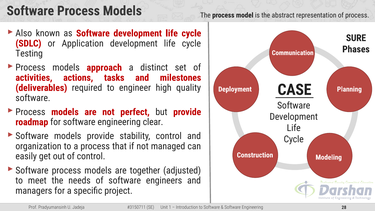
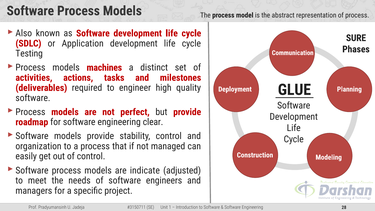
approach: approach -> machines (104, 68)
CASE: CASE -> GLUE (294, 90)
together: together -> indicate (145, 170)
